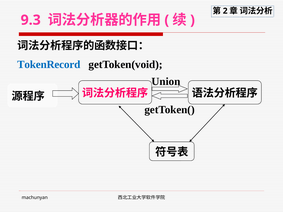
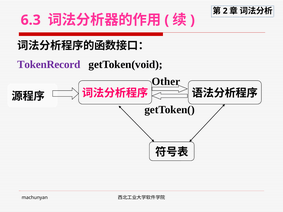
9.3: 9.3 -> 6.3 (31, 20)
TokenRecord colour: blue -> purple (49, 65)
Union: Union -> Other (166, 81)
